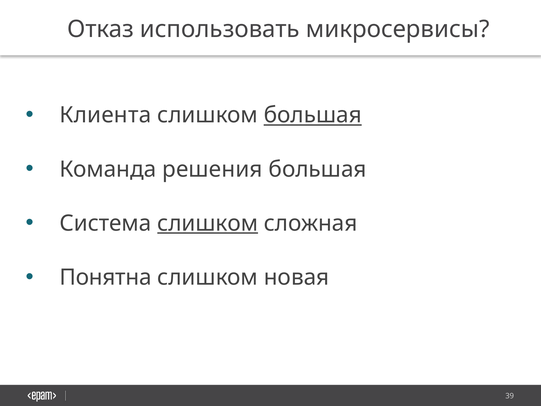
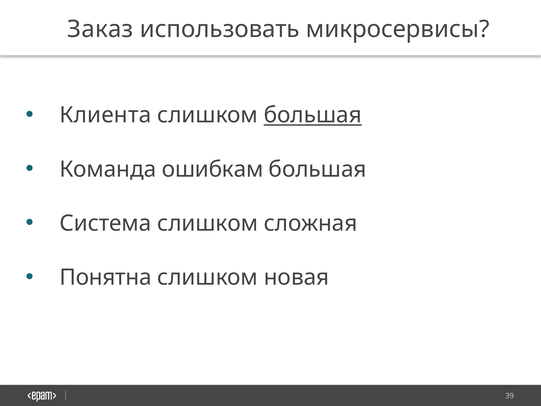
Отказ: Отказ -> Заказ (100, 29)
решения: решения -> ошибкам (213, 169)
слишком underline: present -> none (208, 223)
